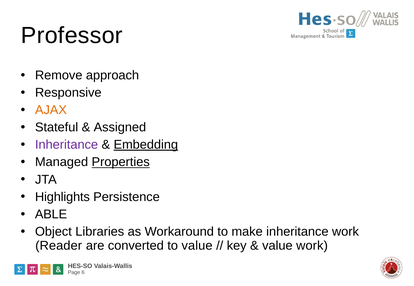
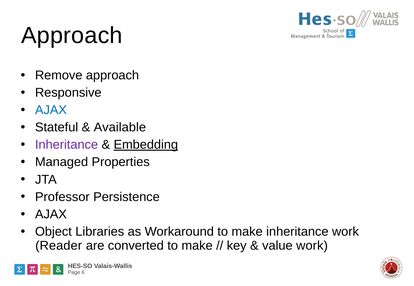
Professor: Professor -> Approach (72, 35)
AJAX colour: orange -> blue (51, 110)
Assigned: Assigned -> Available (120, 128)
Properties underline: present -> none (121, 162)
Highlights: Highlights -> Professor (62, 197)
ABLE: ABLE -> AJAX (51, 215)
converted to value: value -> make (197, 246)
